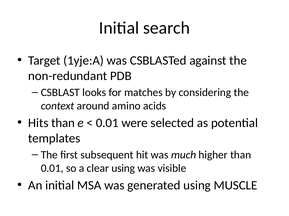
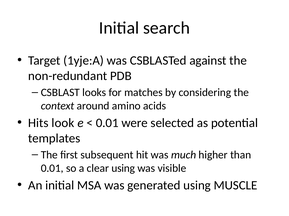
Hits than: than -> look (63, 123)
